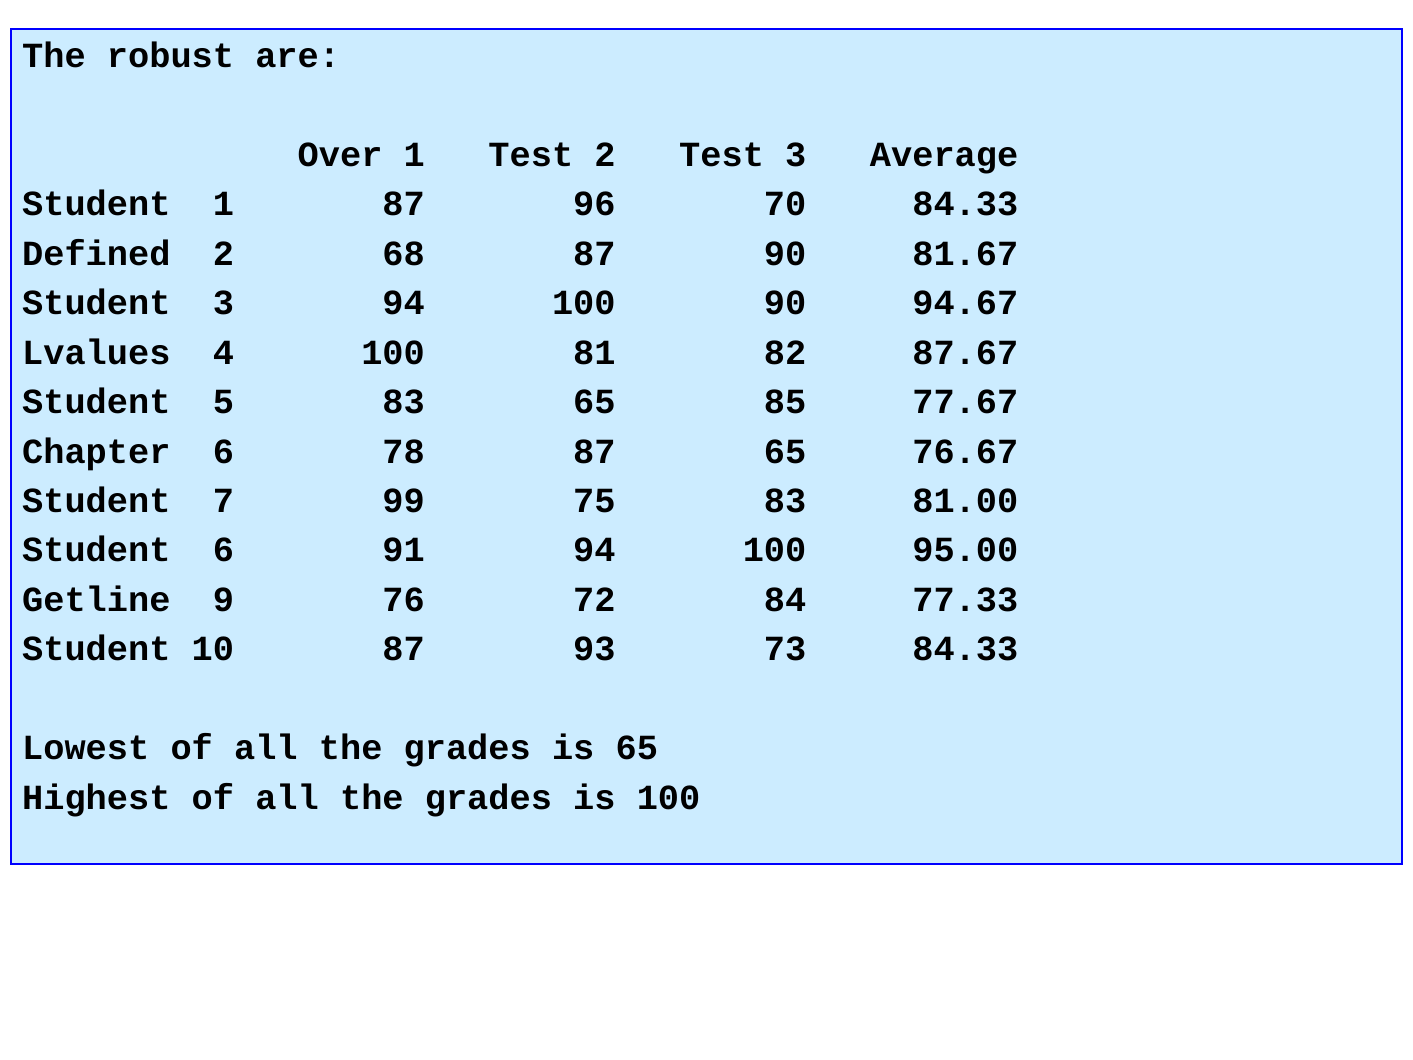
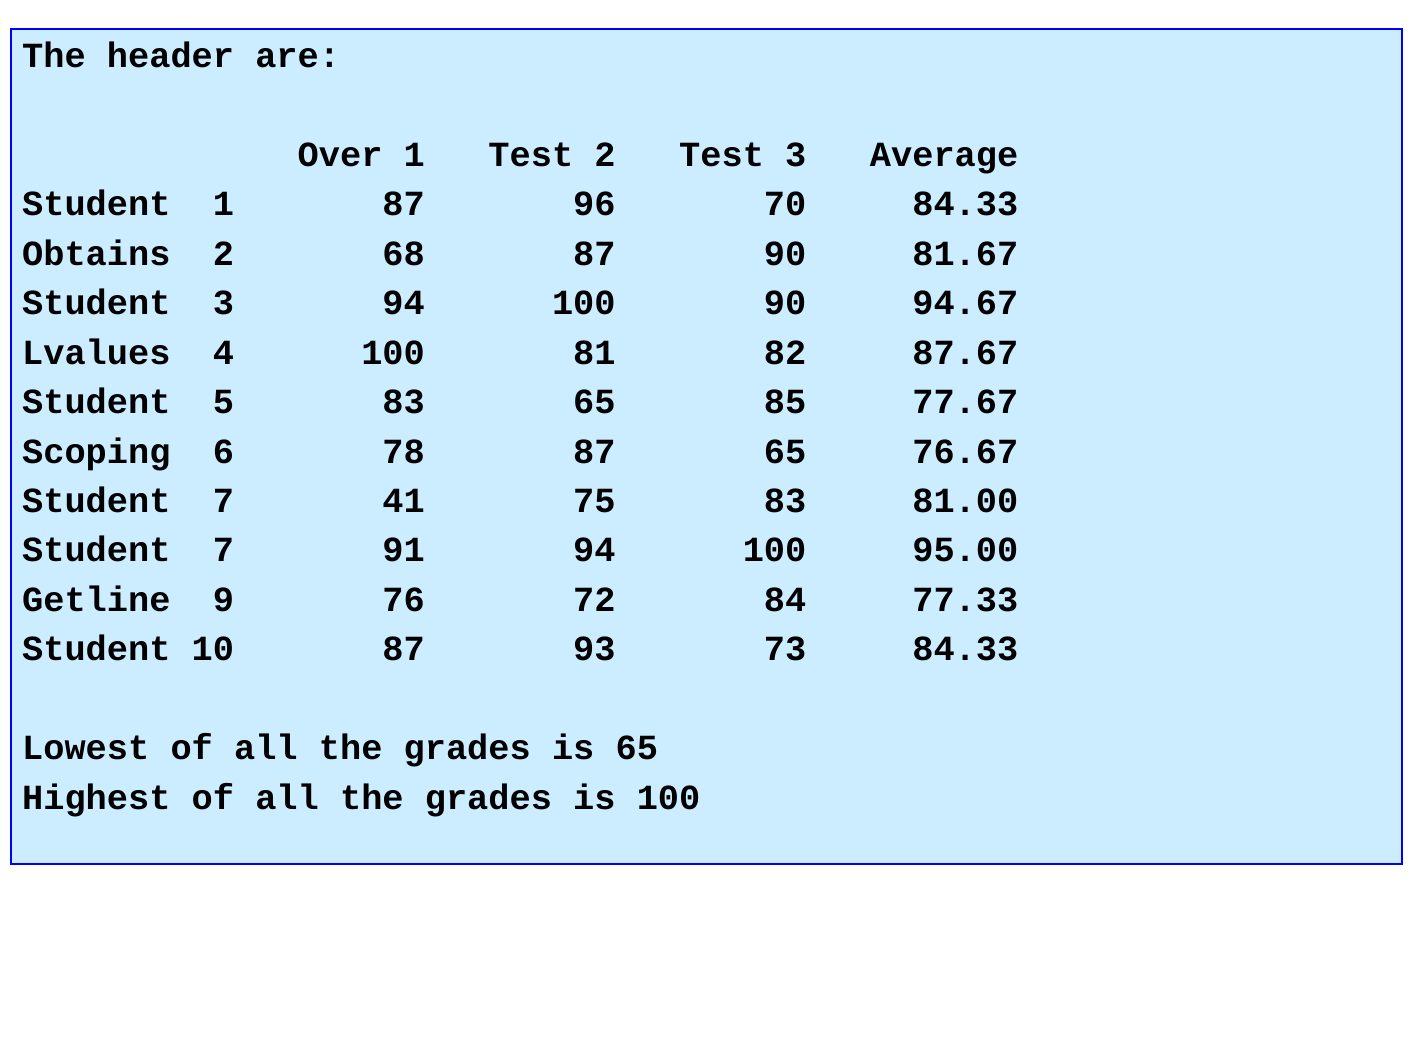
robust: robust -> header (171, 56)
Defined: Defined -> Obtains (96, 253)
Chapter: Chapter -> Scoping (96, 451)
99: 99 -> 41 (404, 501)
6: 6 -> 7 (223, 550)
